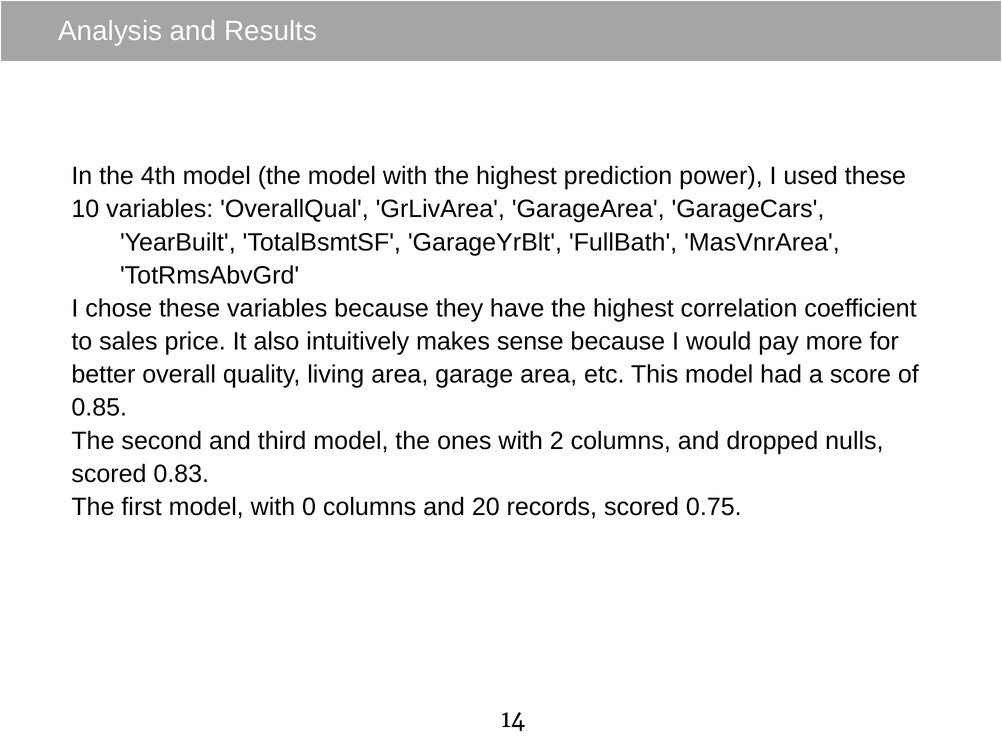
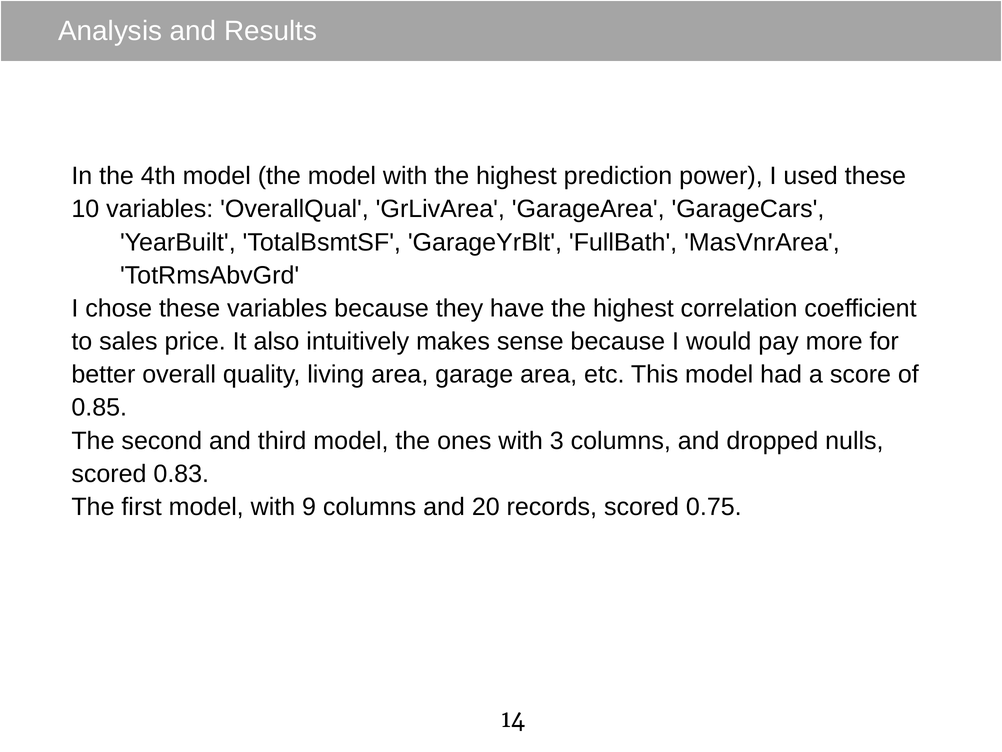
2: 2 -> 3 (557, 440)
0: 0 -> 9 (309, 507)
